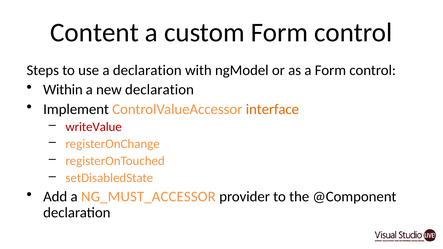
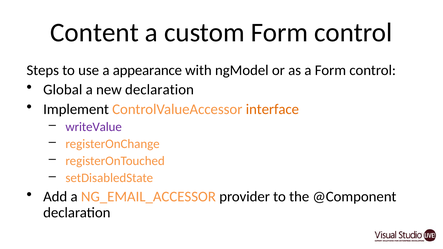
a declaration: declaration -> appearance (147, 70)
Within: Within -> Global (63, 90)
writeValue colour: red -> purple (94, 127)
NG_MUST_ACCESSOR: NG_MUST_ACCESSOR -> NG_EMAIL_ACCESSOR (148, 197)
